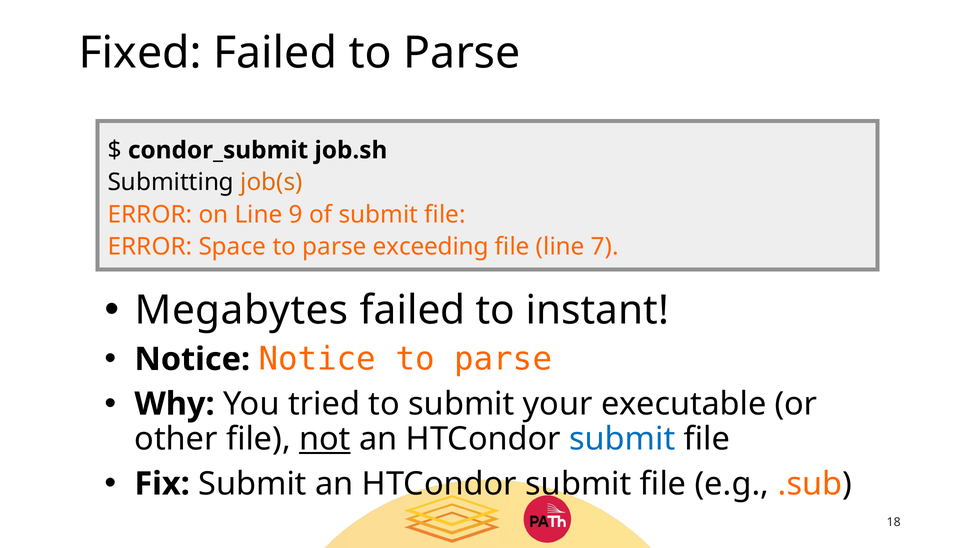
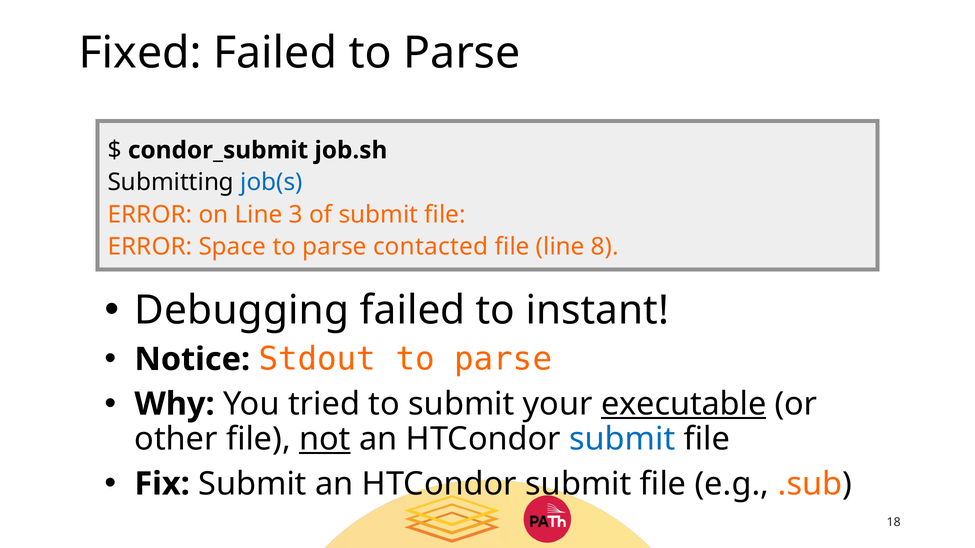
job(s colour: orange -> blue (272, 183)
9: 9 -> 3 (296, 215)
exceeding: exceeding -> contacted (431, 247)
7: 7 -> 8 (605, 247)
Megabytes: Megabytes -> Debugging (242, 310)
Notice Notice: Notice -> Stdout (317, 360)
executable underline: none -> present (684, 404)
